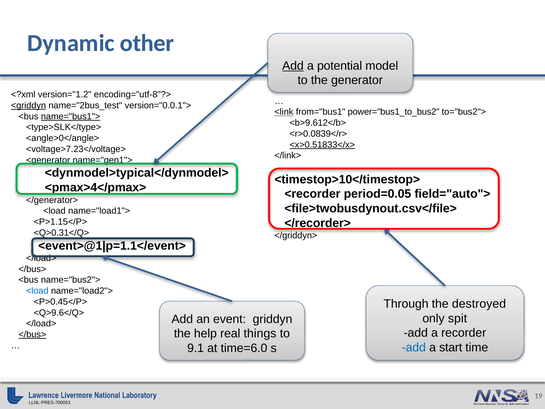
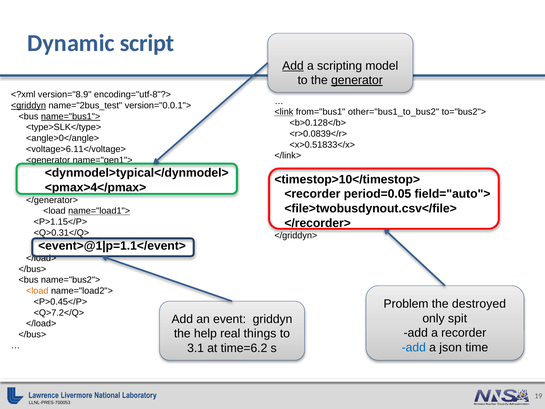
other: other -> script (147, 43)
potential: potential -> scripting (340, 66)
generator underline: none -> present (357, 80)
version="1.2: version="1.2 -> version="8.9 (65, 95)
power="bus1_to_bus2: power="bus1_to_bus2 -> other="bus1_to_bus2 (394, 112)
<b>9.612</b>: <b>9.612</b> -> <b>0.128</b> (318, 123)
<x>0.51833</x> underline: present -> none (322, 145)
<voltage>7.23</voltage>: <voltage>7.23</voltage> -> <voltage>6.11</voltage> (76, 149)
name="load1"> underline: none -> present (99, 211)
<load colour: blue -> orange (37, 291)
Through: Through -> Problem (406, 304)
<Q>9.6</Q>: <Q>9.6</Q> -> <Q>7.2</Q> (59, 313)
</bus> underline: present -> none (32, 334)
start: start -> json (451, 347)
9.1: 9.1 -> 3.1 (196, 348)
time=6.0: time=6.0 -> time=6.2 (244, 348)
